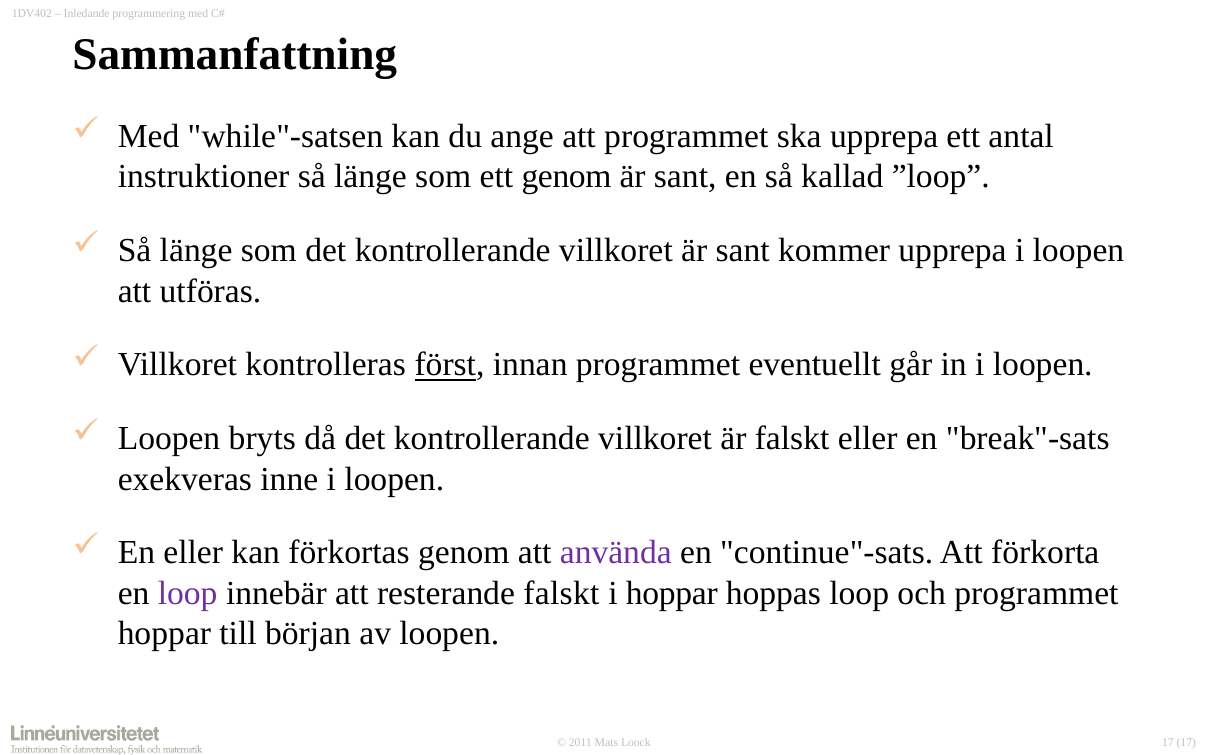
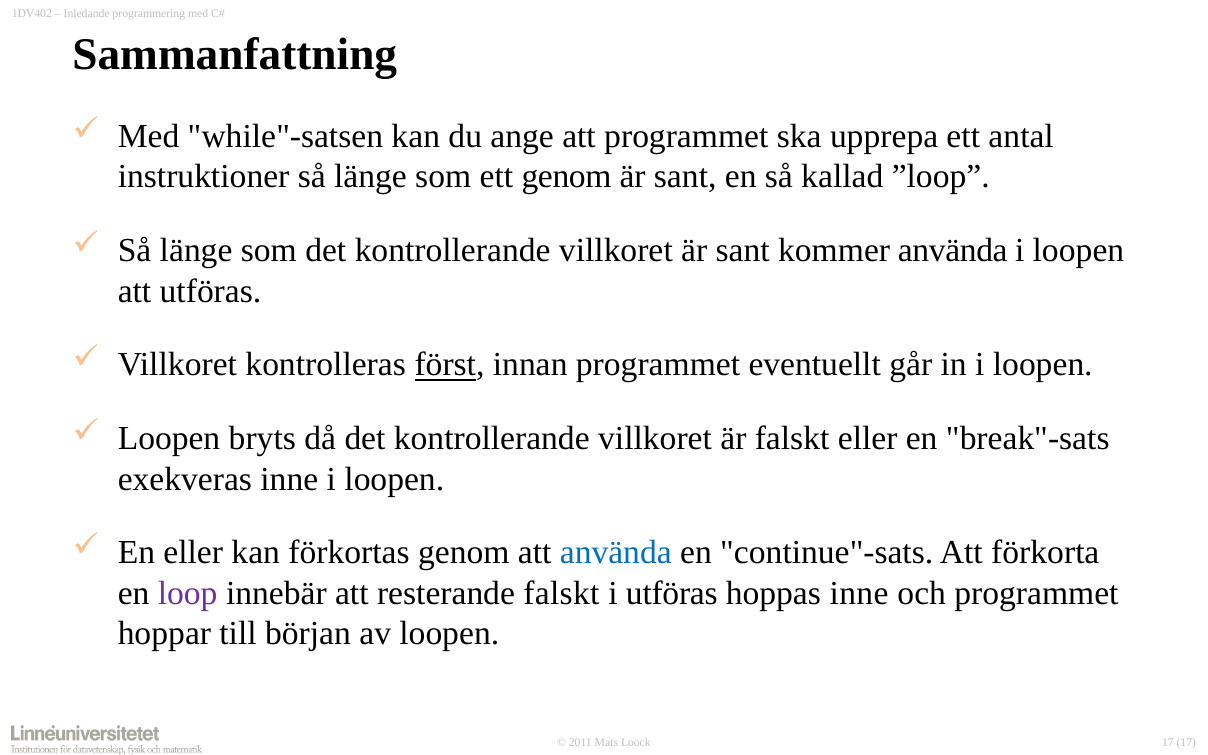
kommer upprepa: upprepa -> använda (953, 251)
använda colour: purple -> blue (616, 553)
i hoppar: hoppar -> utföras (672, 593)
hoppas loop: loop -> inne (859, 593)
